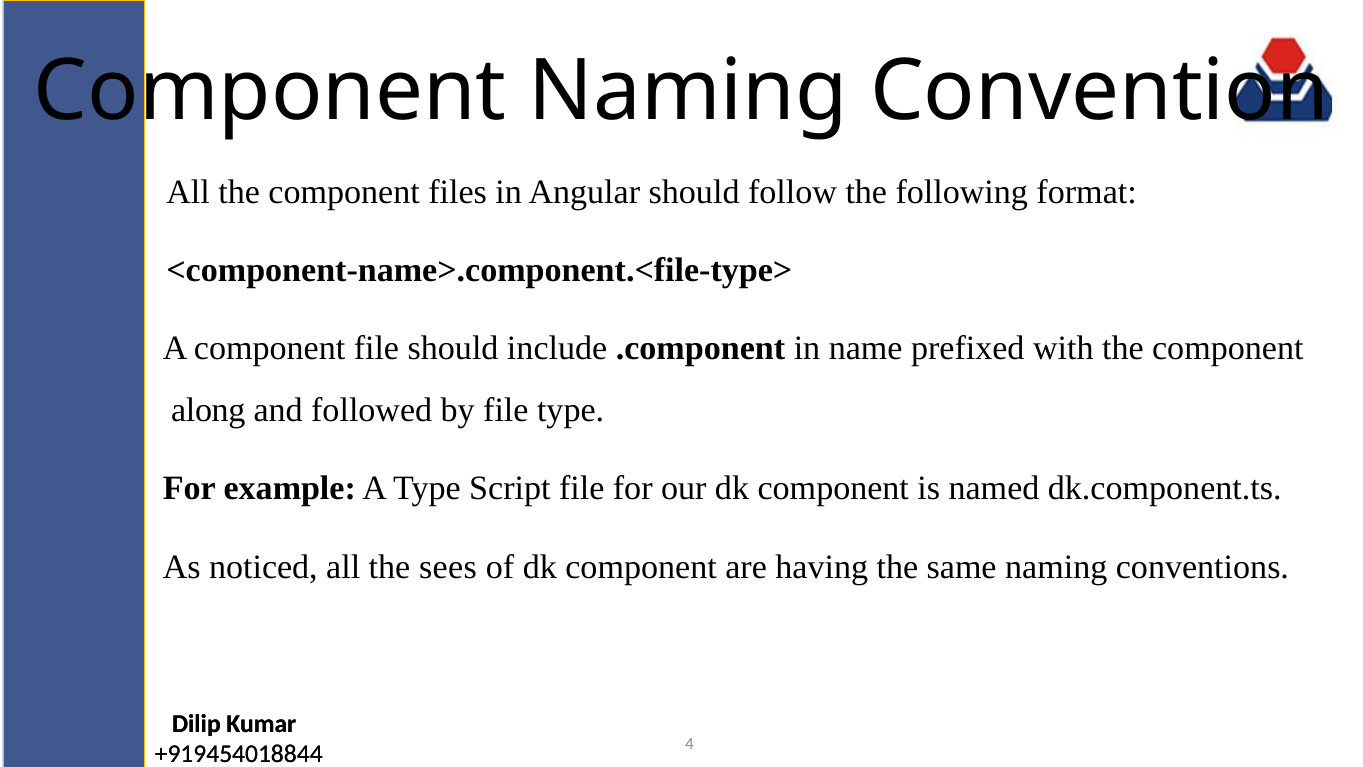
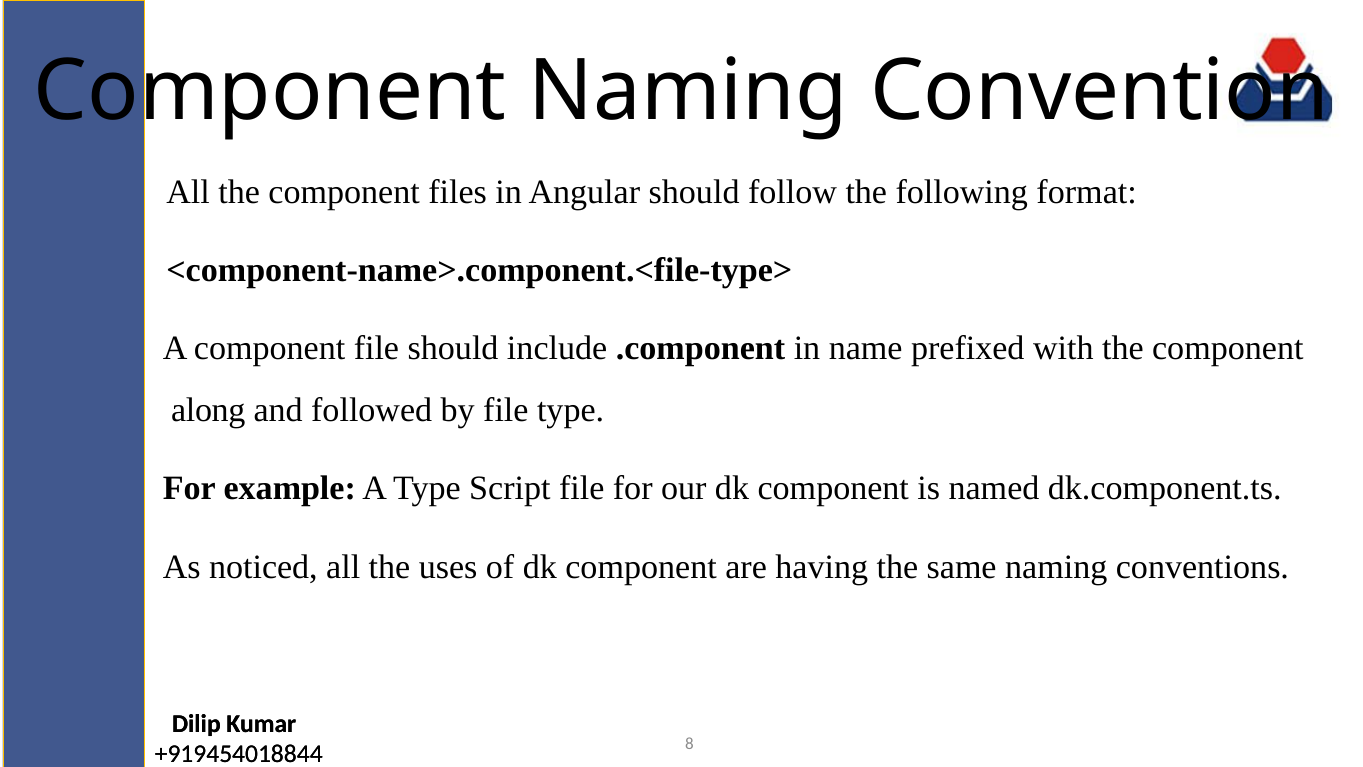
sees: sees -> uses (448, 567)
4: 4 -> 8 (689, 744)
